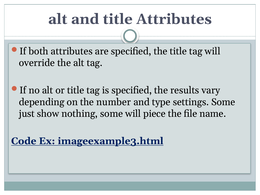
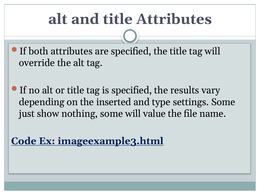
number: number -> inserted (114, 102)
piece: piece -> value (154, 114)
